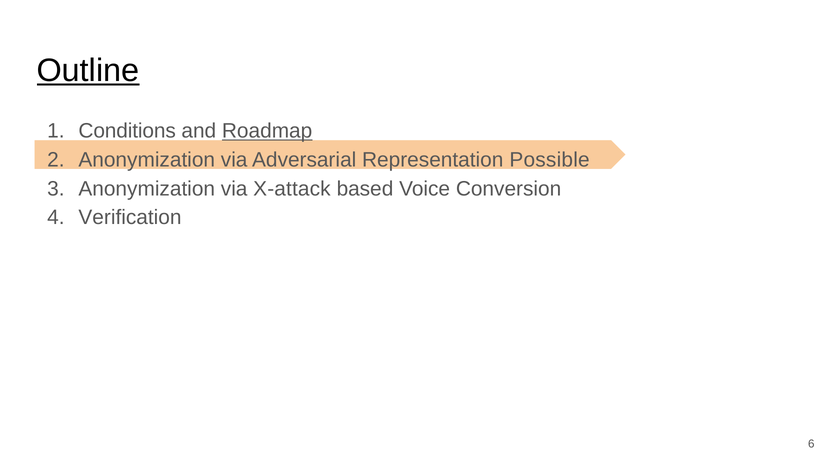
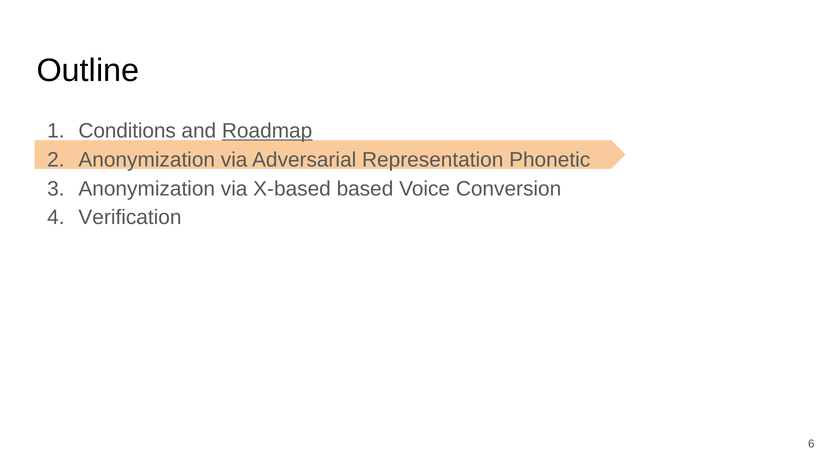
Outline underline: present -> none (88, 71)
Possible: Possible -> Phonetic (550, 160)
X-attack: X-attack -> X-based (292, 189)
